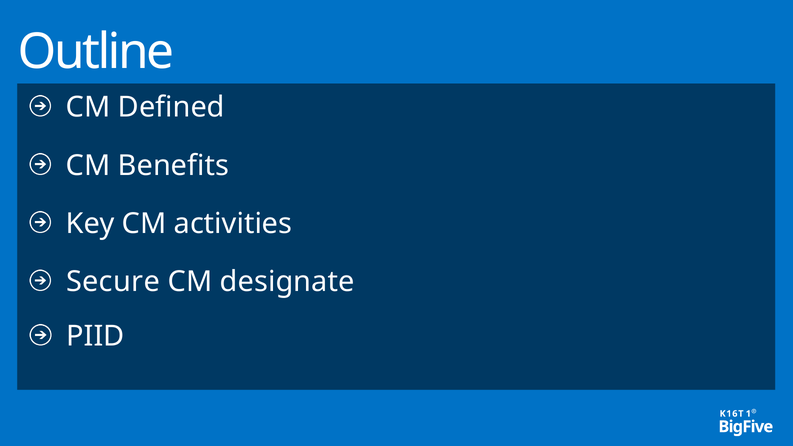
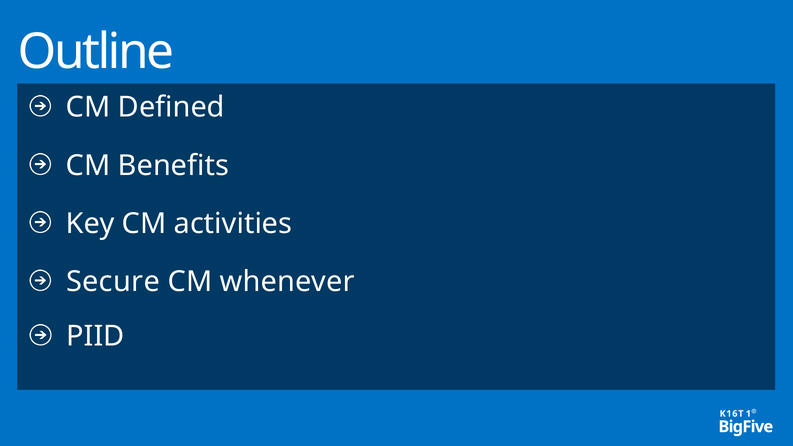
designate: designate -> whenever (287, 282)
